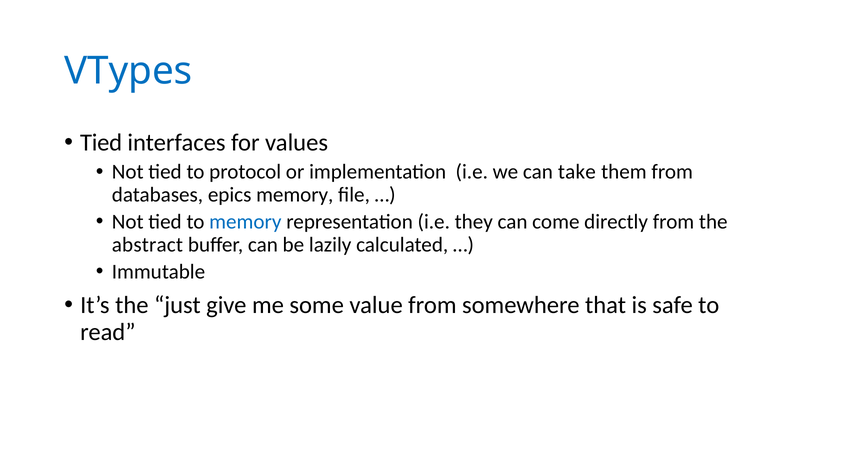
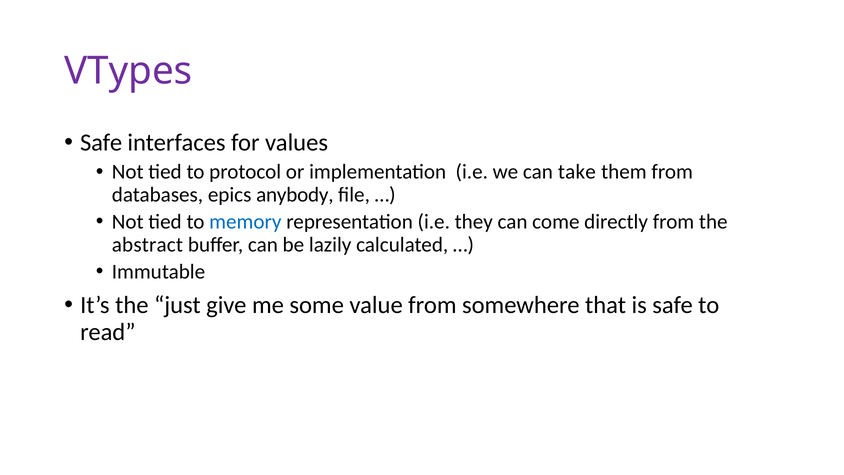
VTypes colour: blue -> purple (128, 71)
Tied: Tied -> Safe (101, 143)
epics memory: memory -> anybody (295, 195)
